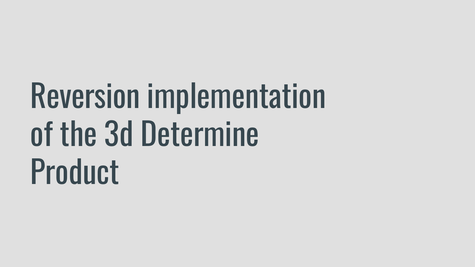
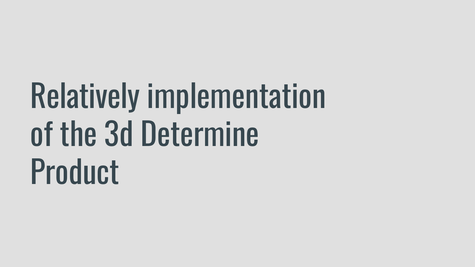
Reversion: Reversion -> Relatively (85, 98)
